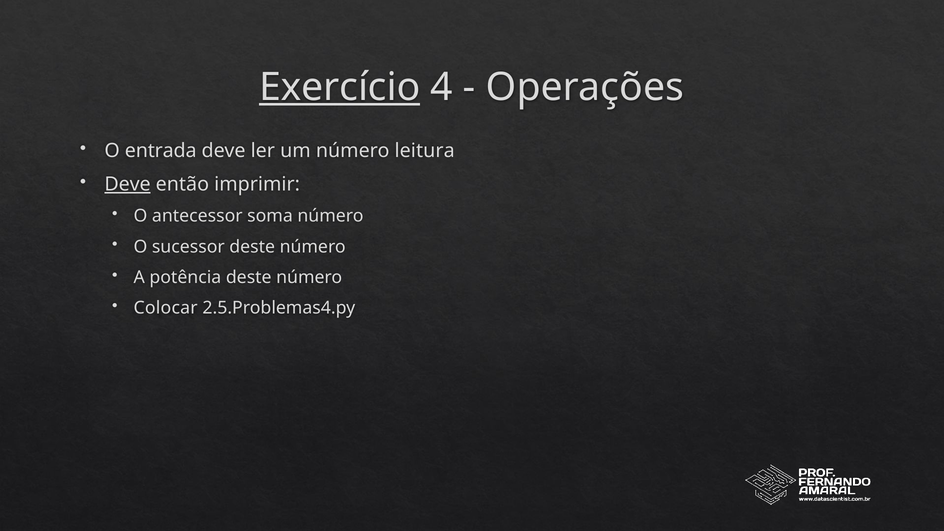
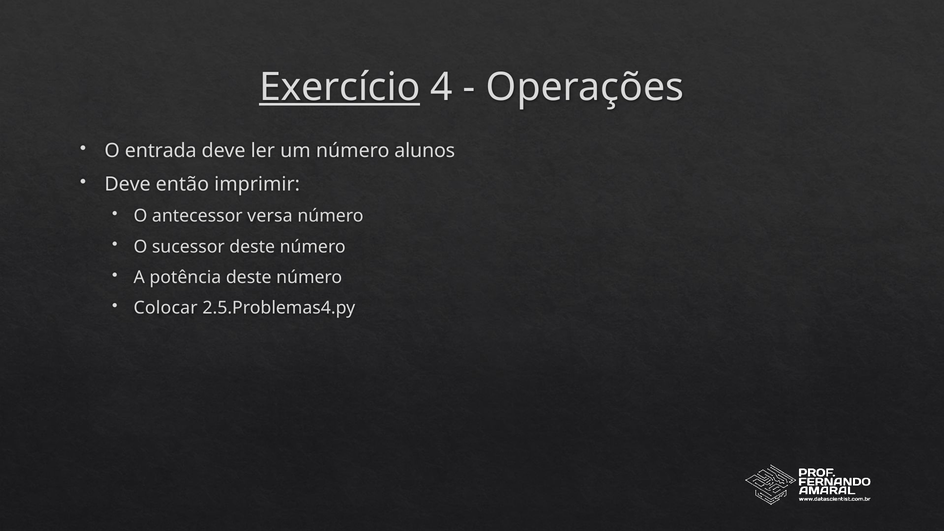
leitura: leitura -> alunos (425, 151)
Deve underline: present -> none (128, 184)
soma: soma -> versa (270, 216)
